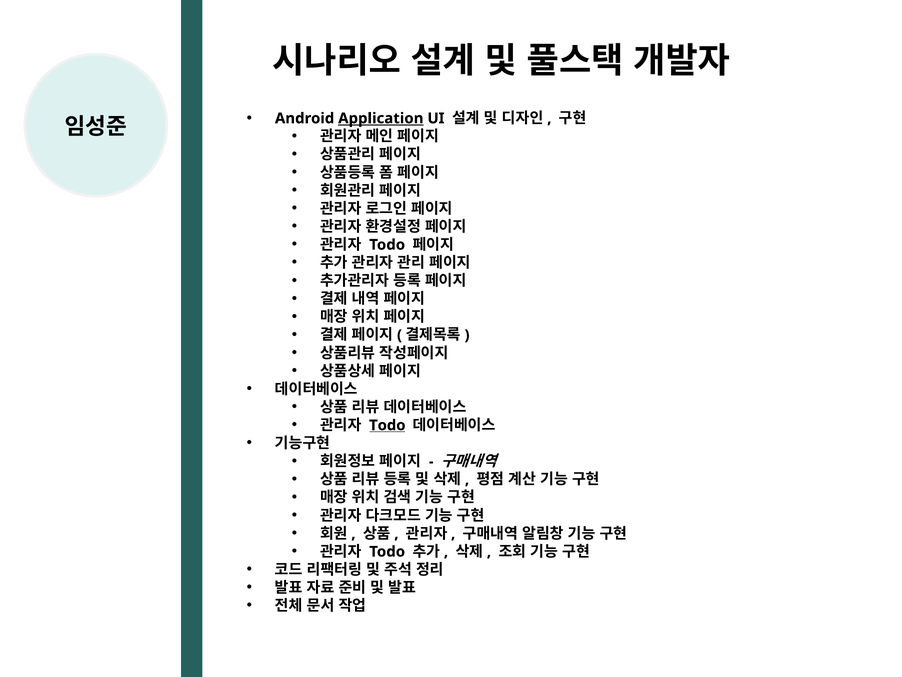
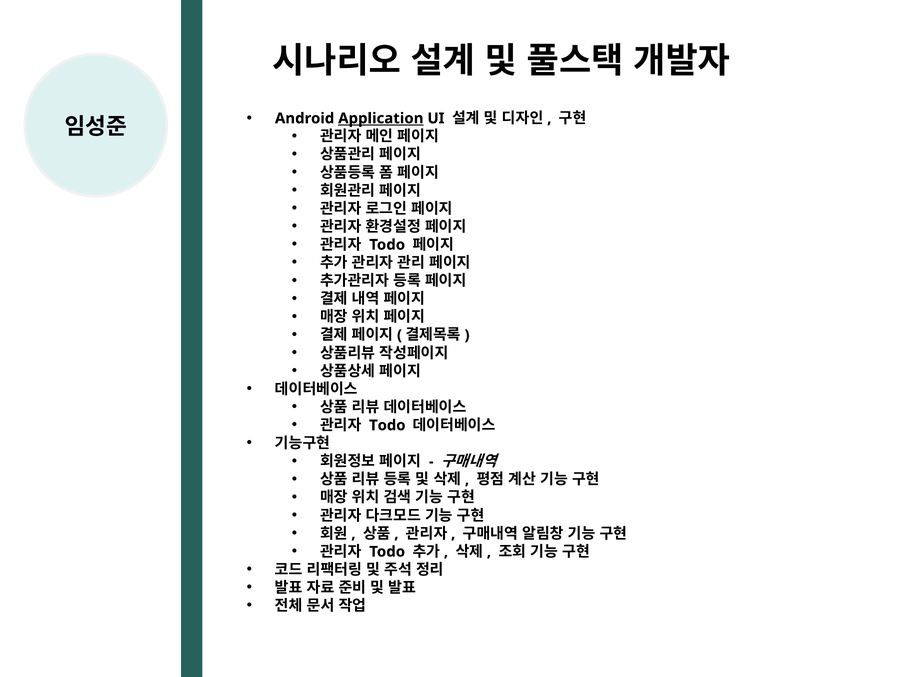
Todo underline: present -> none (387, 425)
